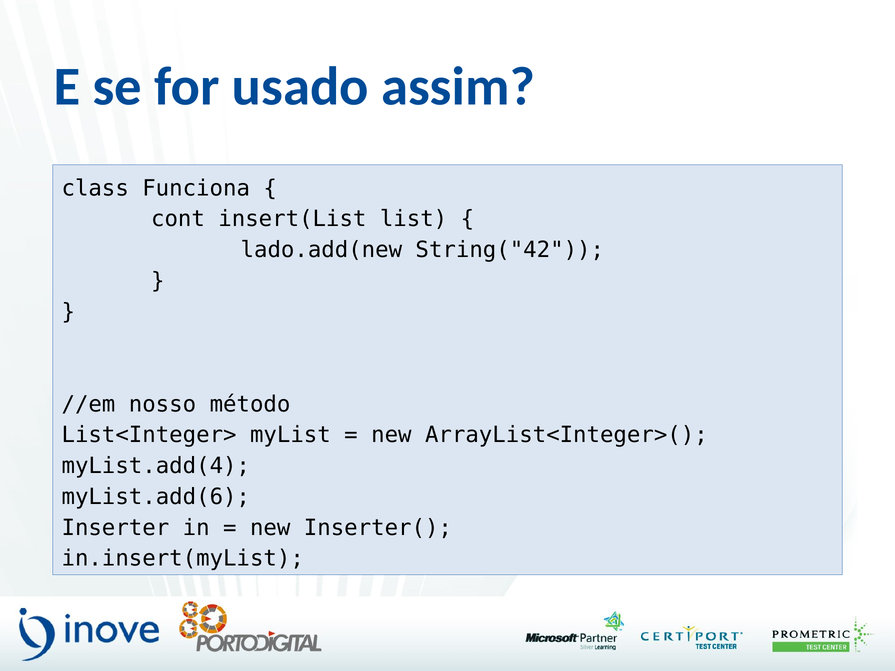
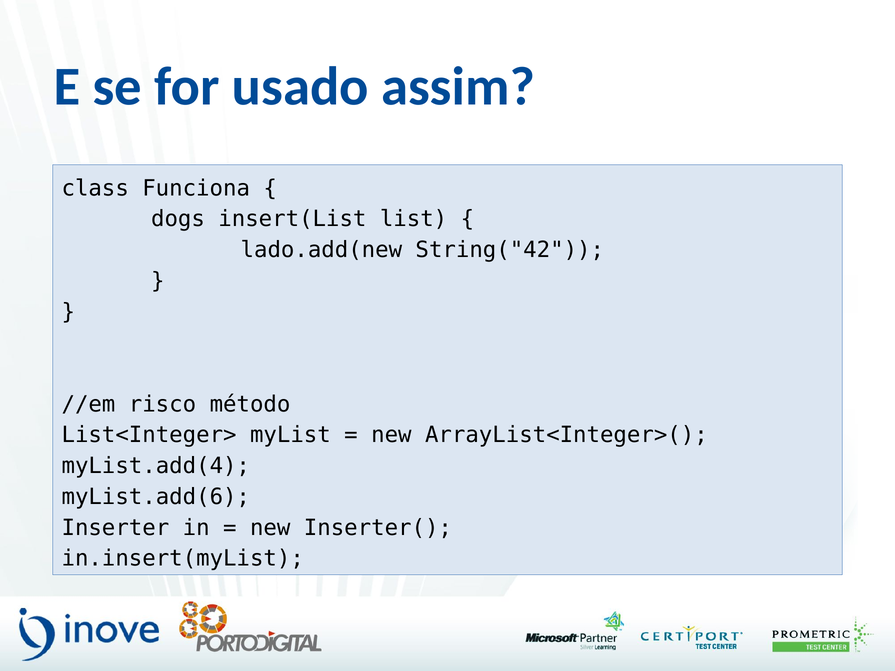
cont: cont -> dogs (178, 219)
nosso: nosso -> risco (162, 404)
